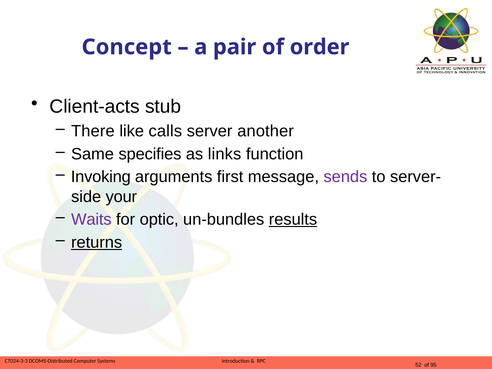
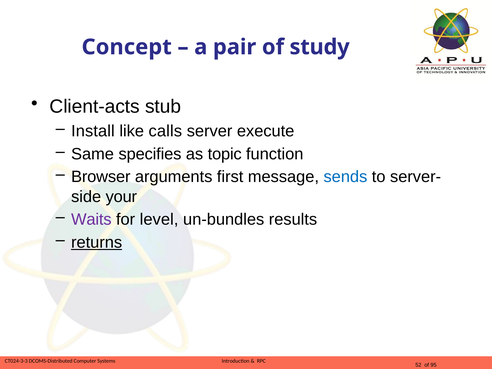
order: order -> study (320, 47)
There: There -> Install (93, 131)
another: another -> execute (266, 131)
links: links -> topic (225, 154)
Invoking: Invoking -> Browser (101, 177)
sends colour: purple -> blue (345, 177)
optic: optic -> level (159, 220)
results underline: present -> none (293, 220)
